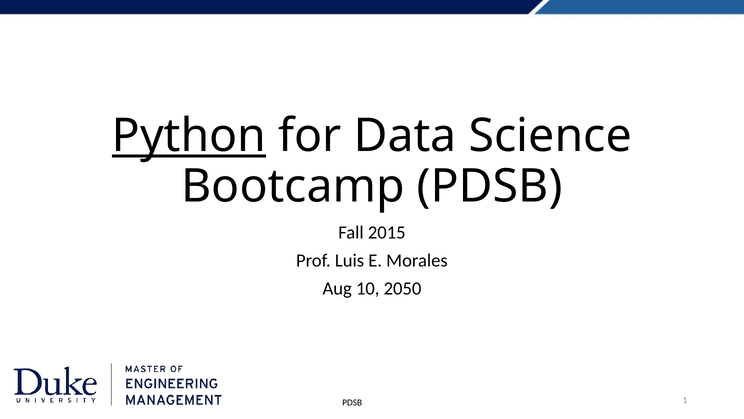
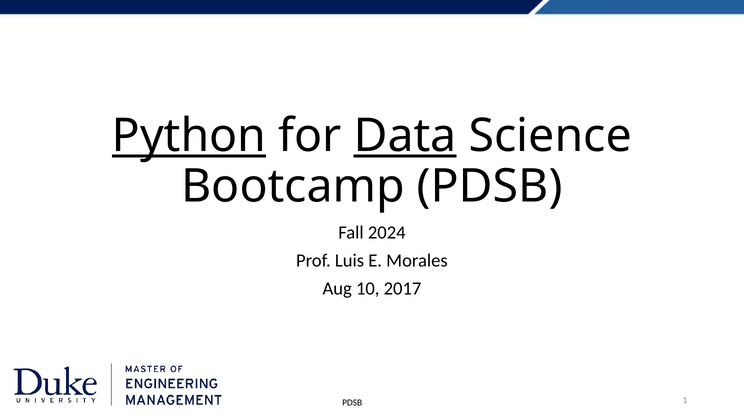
Data underline: none -> present (405, 136)
2015: 2015 -> 2024 (387, 233)
2050: 2050 -> 2017 (403, 288)
